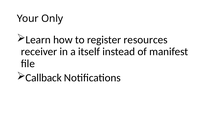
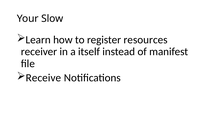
Only: Only -> Slow (52, 19)
Callback: Callback -> Receive (43, 78)
